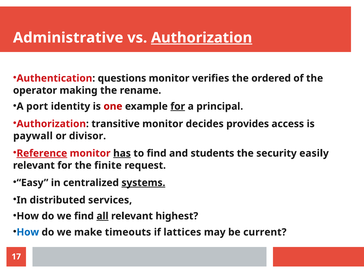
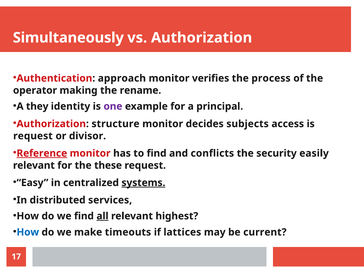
Administrative: Administrative -> Simultaneously (68, 38)
Authorization underline: present -> none (202, 38)
questions: questions -> approach (122, 78)
ordered: ordered -> process (271, 78)
port: port -> they (37, 106)
one colour: red -> purple (113, 106)
for underline: present -> none (178, 106)
transitive: transitive -> structure (116, 124)
provides: provides -> subjects (248, 124)
paywall: paywall -> request (33, 136)
has underline: present -> none (122, 153)
students: students -> conflicts (212, 153)
finite: finite -> these (108, 165)
